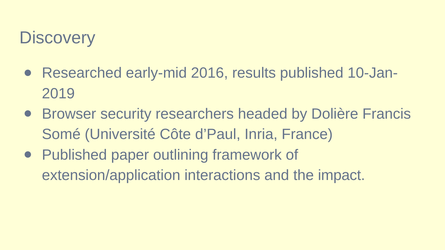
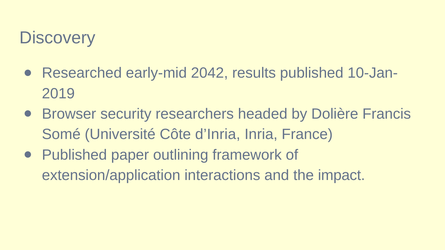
2016: 2016 -> 2042 (210, 73)
d’Paul: d’Paul -> d’Inria (218, 135)
